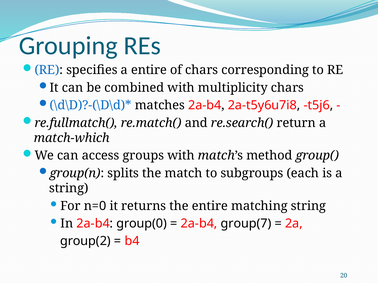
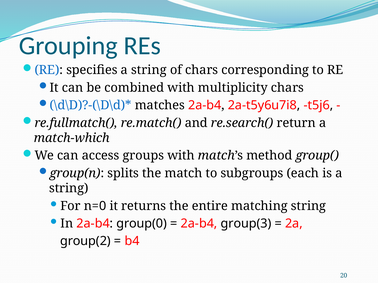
specifies a entire: entire -> string (149, 70)
group(7: group(7 -> group(3 (246, 224)
